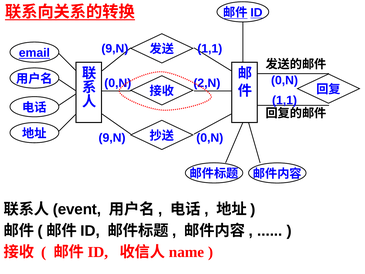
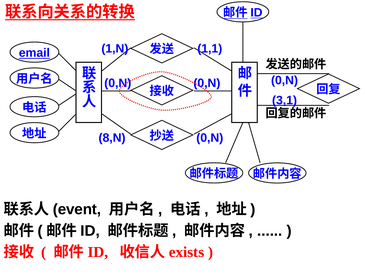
9,N: 9,N -> 1,N (115, 49)
0,N 2,N: 2,N -> 0,N (207, 83)
1,1: 1,1 -> 3,1 (285, 100)
9,N: 9,N -> 8,N (112, 138)
name: name -> exists (187, 252)
